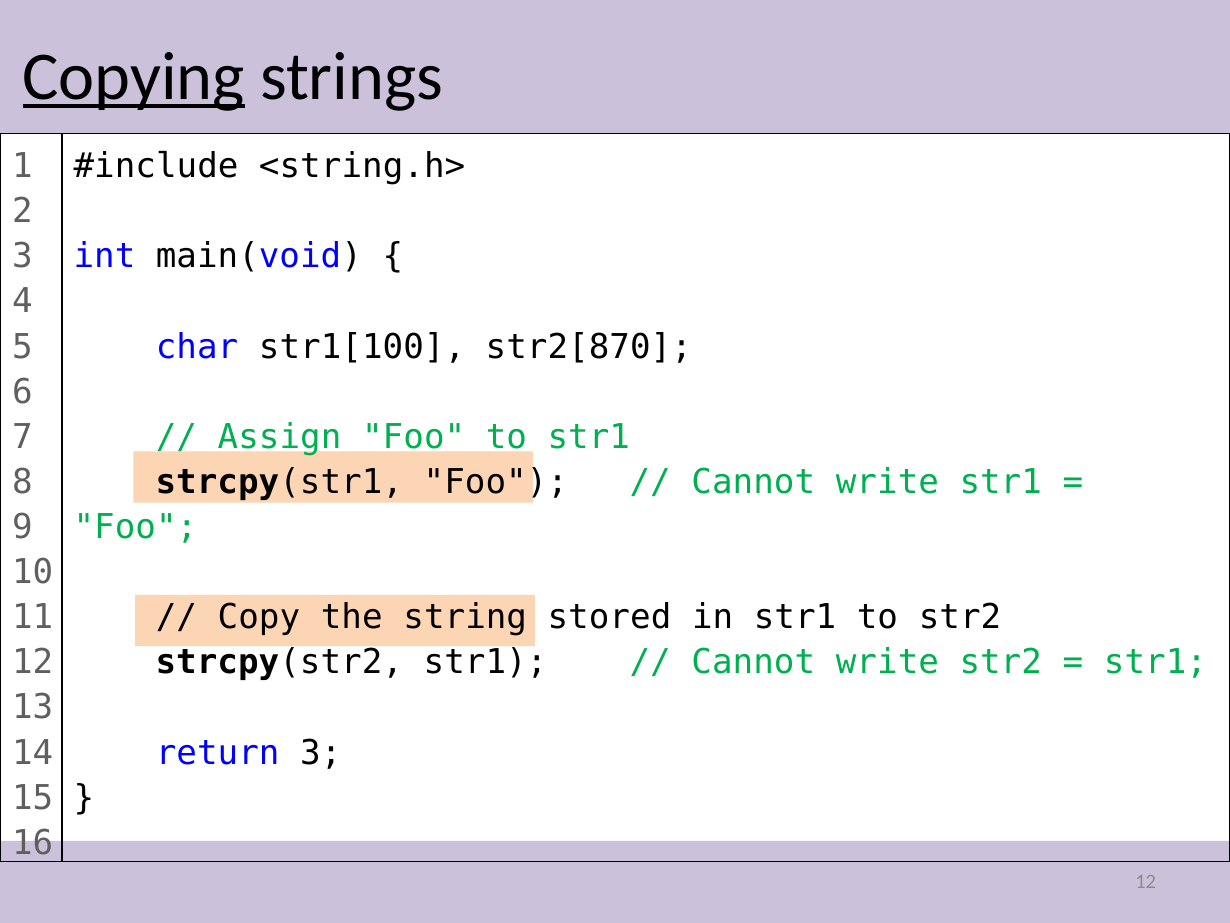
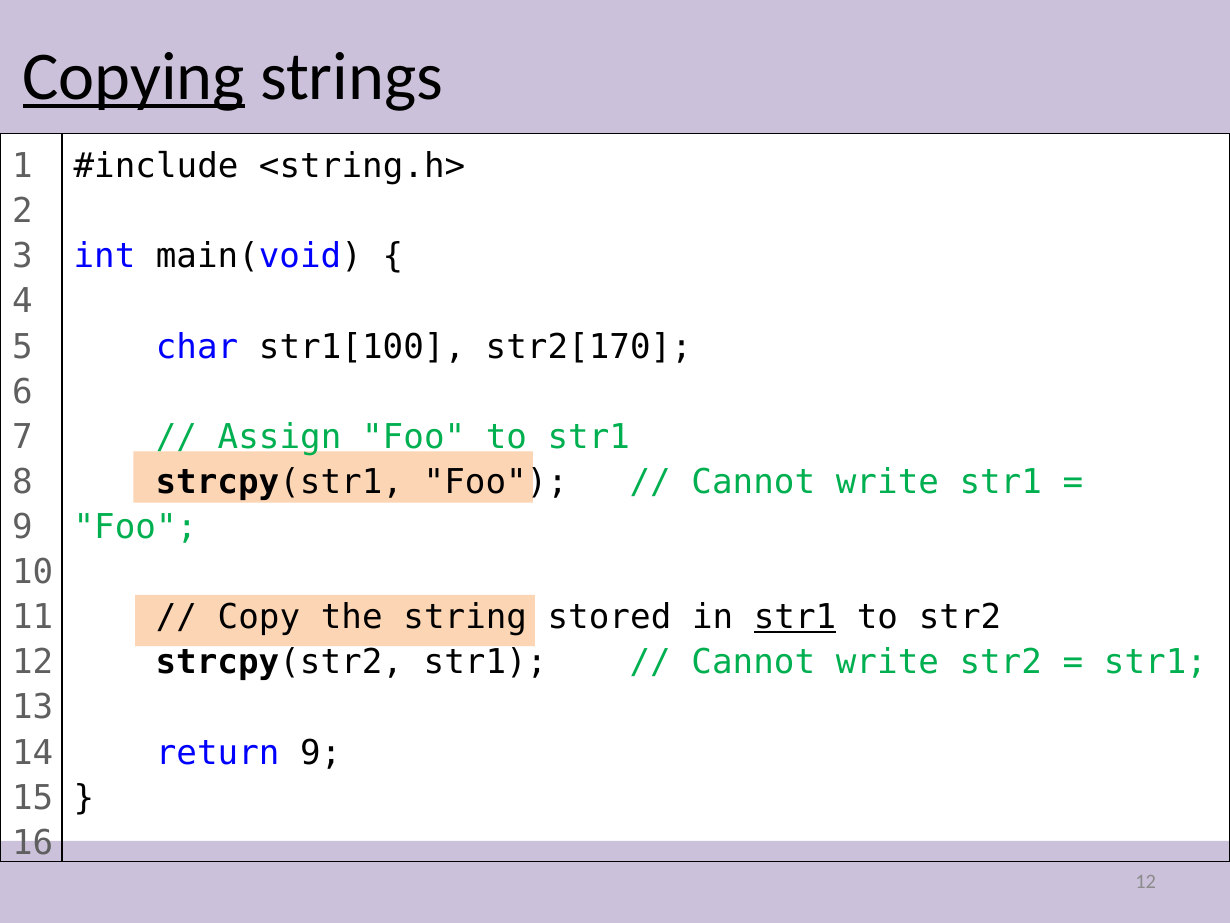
str2[870: str2[870 -> str2[170 (589, 347)
str1 underline: none -> present (795, 617)
return 3: 3 -> 9 (321, 752)
